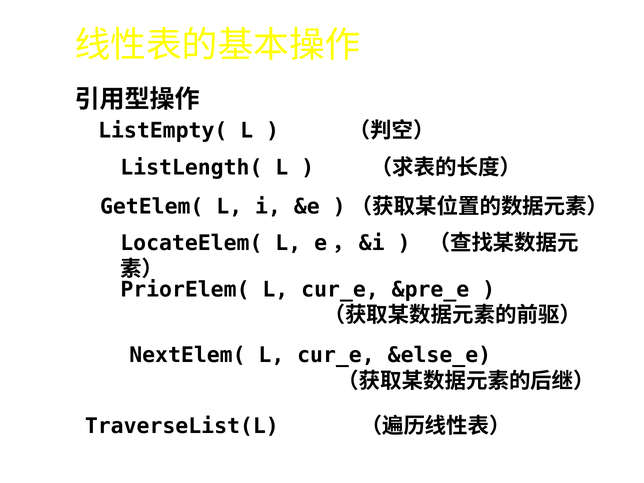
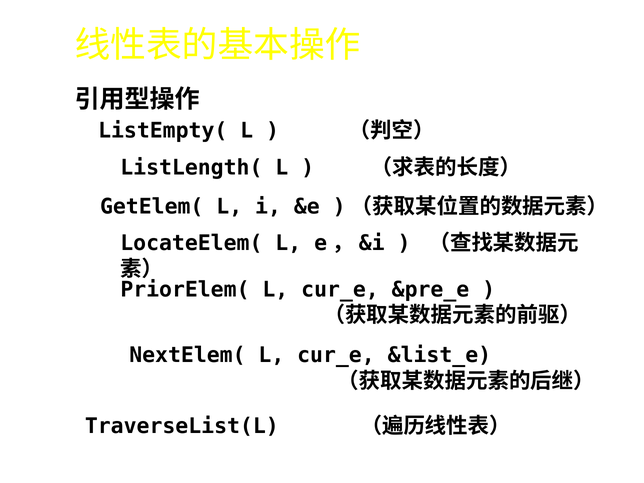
&else_e: &else_e -> &list_e (439, 355)
